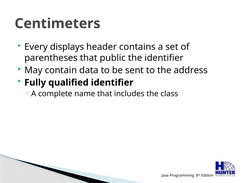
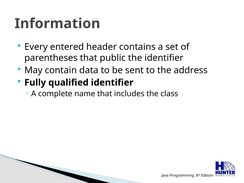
Centimeters: Centimeters -> Information (57, 24)
displays: displays -> entered (67, 47)
